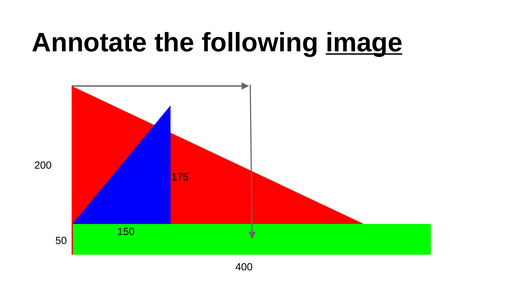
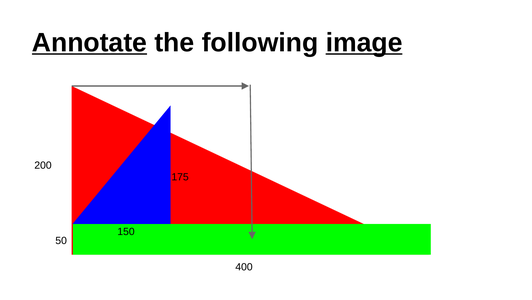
Annotate underline: none -> present (90, 42)
